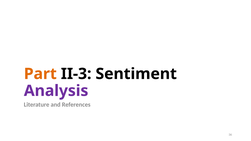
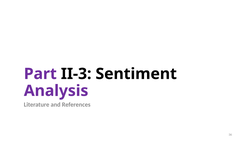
Part colour: orange -> purple (40, 74)
